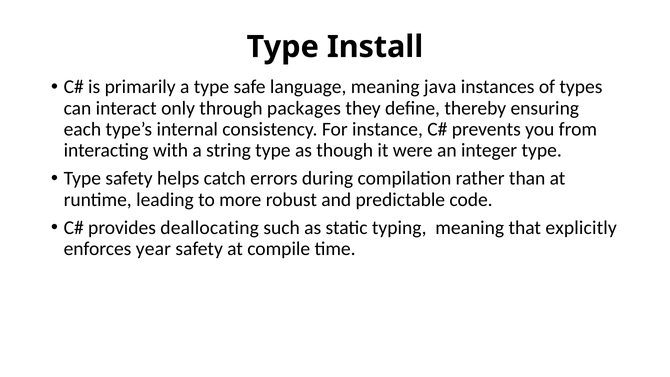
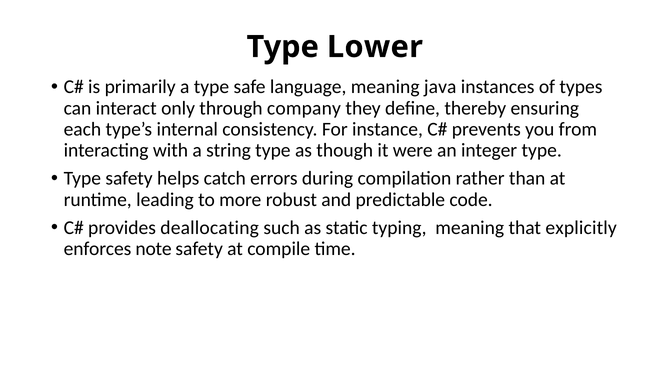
Install: Install -> Lower (375, 47)
packages: packages -> company (304, 108)
year: year -> note (154, 249)
